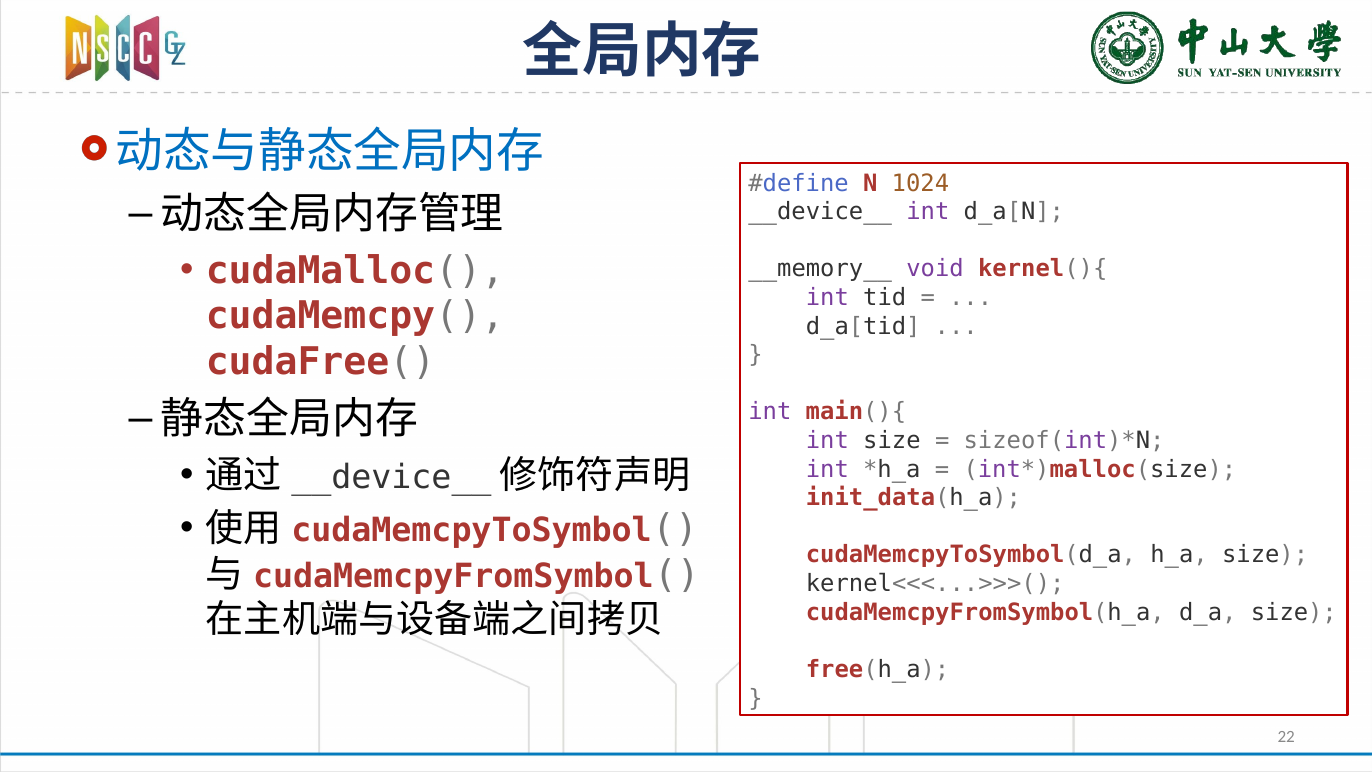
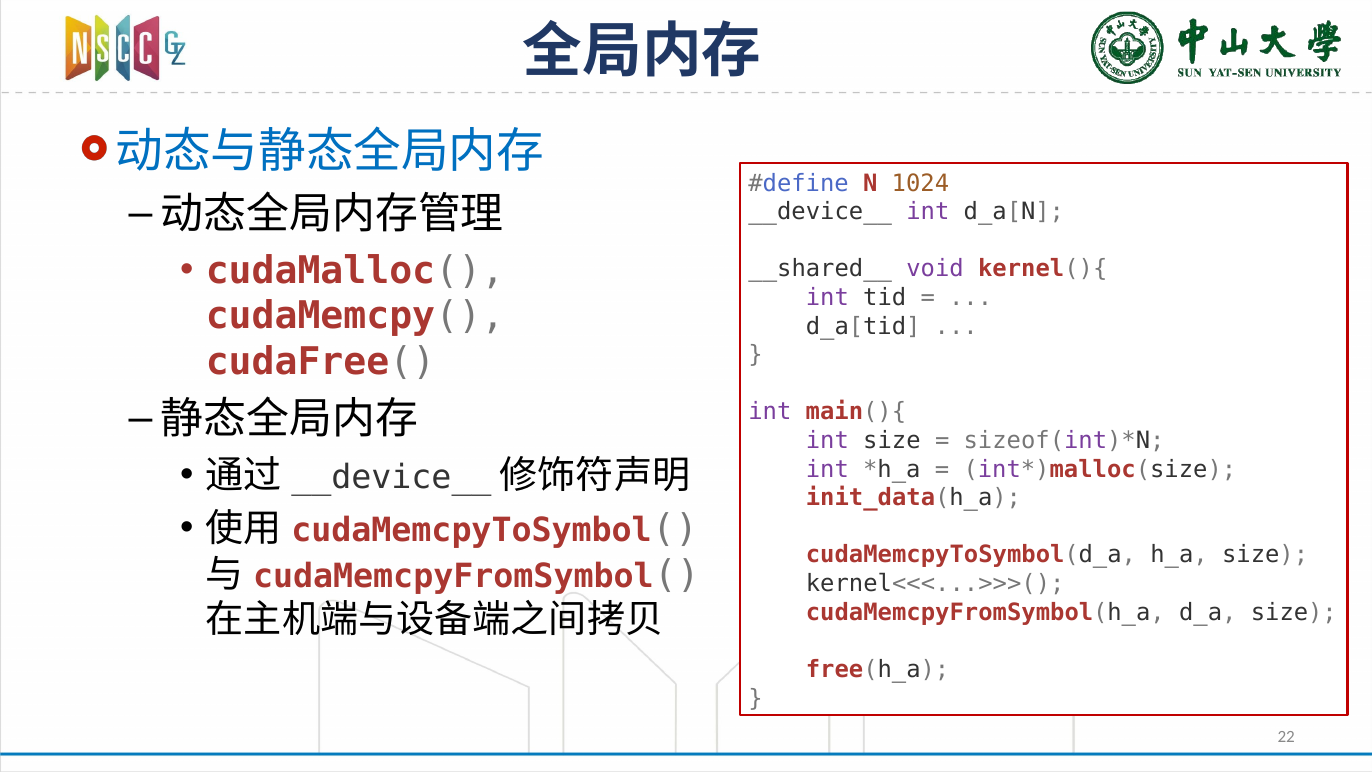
__memory__: __memory__ -> __shared__ (820, 269)
